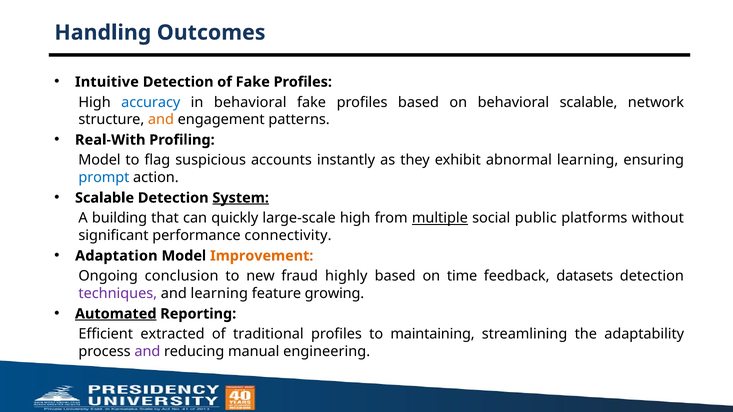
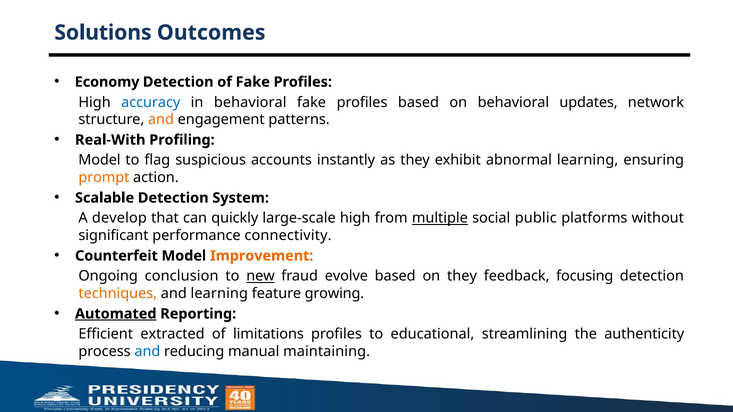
Handling: Handling -> Solutions (103, 33)
Intuitive: Intuitive -> Economy (107, 82)
behavioral scalable: scalable -> updates (589, 102)
prompt colour: blue -> orange (104, 178)
System underline: present -> none (241, 198)
building: building -> develop (119, 218)
Adaptation: Adaptation -> Counterfeit (116, 256)
new underline: none -> present (260, 276)
highly: highly -> evolve (346, 276)
on time: time -> they (462, 276)
datasets: datasets -> focusing (585, 276)
techniques colour: purple -> orange (118, 294)
traditional: traditional -> limitations (268, 334)
maintaining: maintaining -> educational (432, 334)
adaptability: adaptability -> authenticity (644, 334)
and colour: purple -> blue (147, 352)
engineering: engineering -> maintaining (327, 352)
